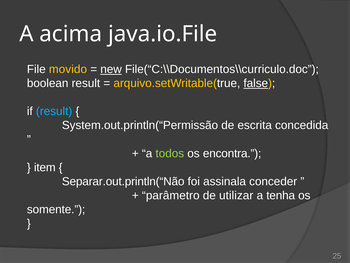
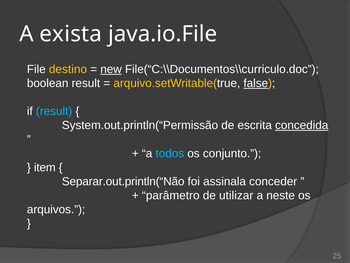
acima: acima -> exista (71, 34)
movido: movido -> destino (68, 69)
concedida underline: none -> present (302, 125)
todos colour: light green -> light blue (170, 153)
encontra: encontra -> conjunto (232, 153)
tenha: tenha -> neste (281, 195)
somente: somente -> arquivos (56, 209)
